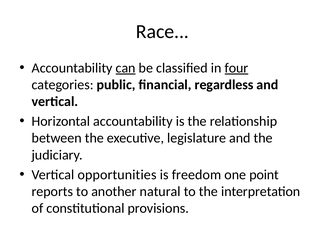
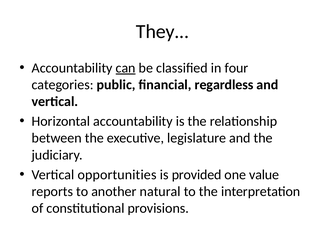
Race: Race -> They (163, 31)
four underline: present -> none (236, 68)
freedom: freedom -> provided (197, 174)
point: point -> value (264, 174)
